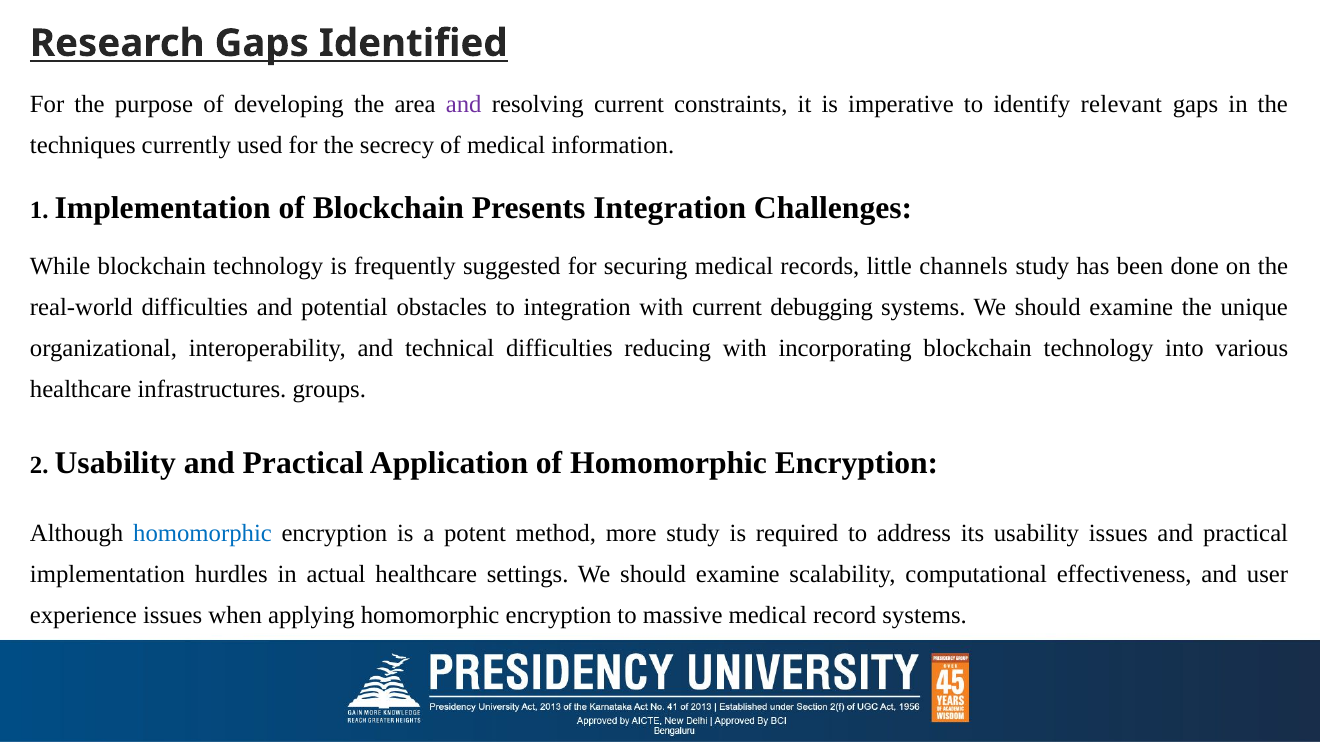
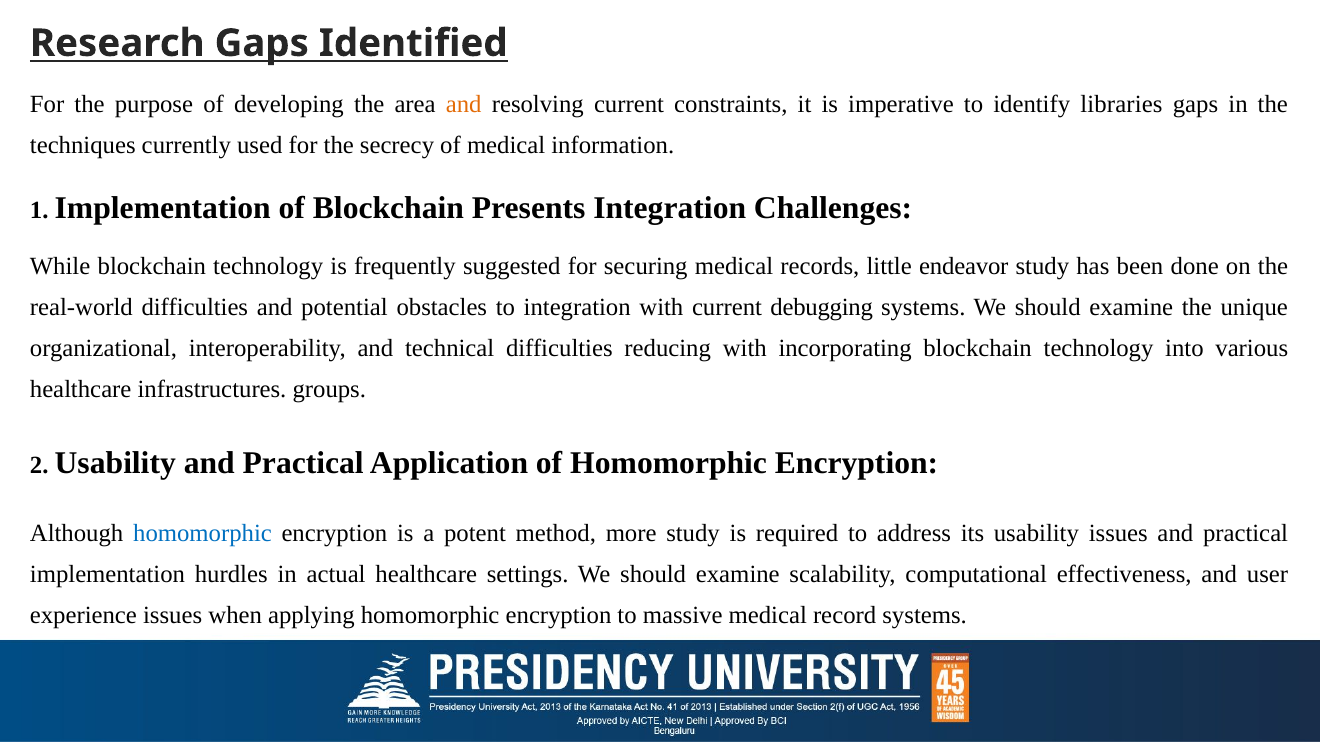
and colour: purple -> orange (464, 104)
relevant: relevant -> libraries (1121, 104)
channels: channels -> endeavor (964, 267)
